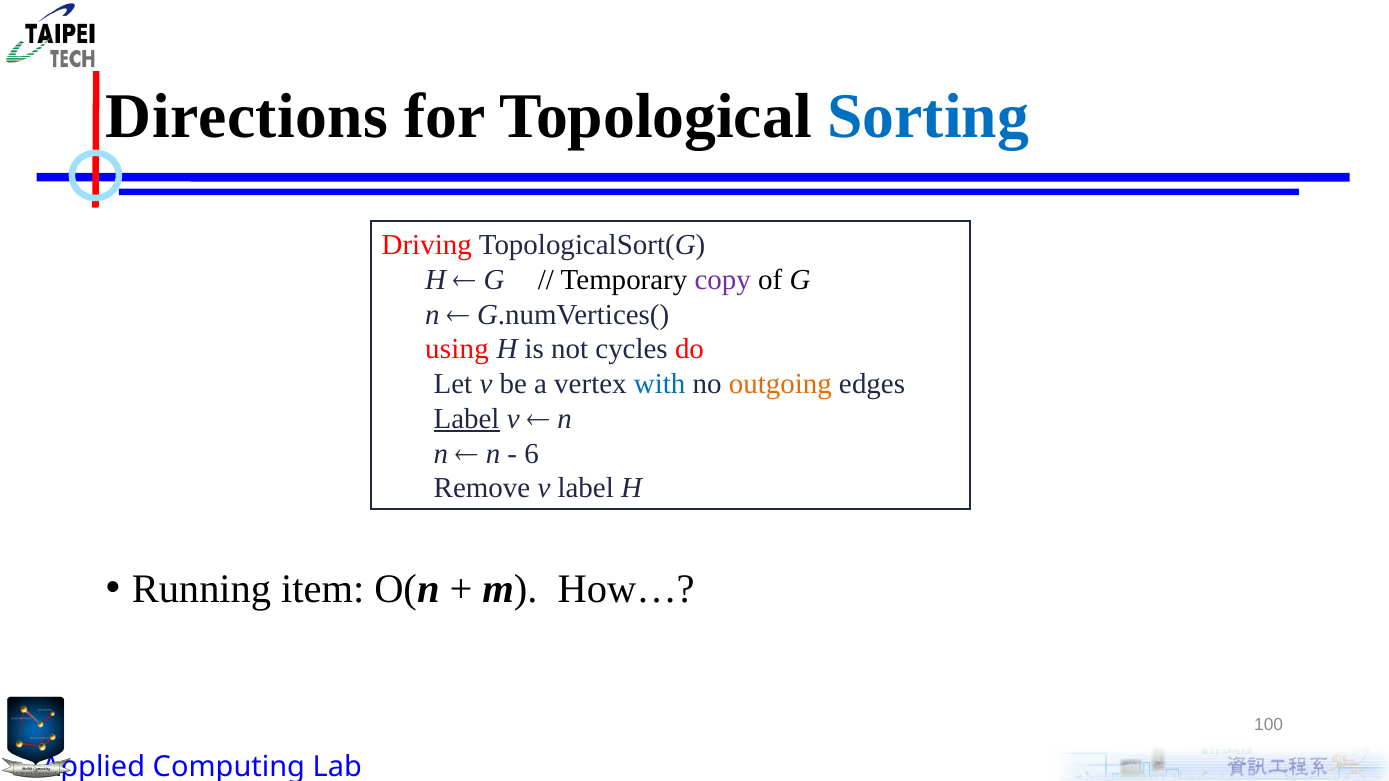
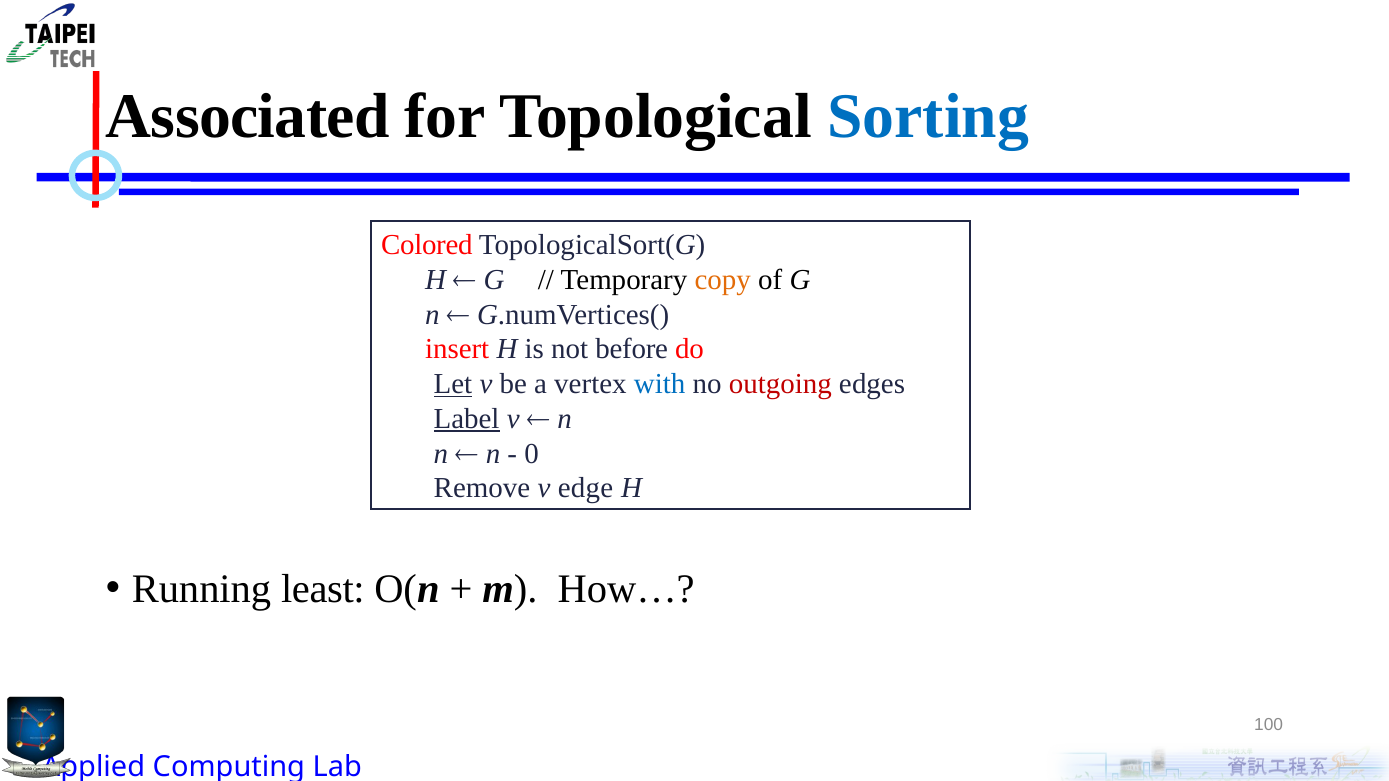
Directions: Directions -> Associated (248, 117)
Driving: Driving -> Colored (427, 245)
copy colour: purple -> orange (723, 280)
using: using -> insert (457, 349)
cycles: cycles -> before (632, 349)
Let underline: none -> present (453, 384)
outgoing colour: orange -> red (780, 384)
6: 6 -> 0 (532, 454)
v label: label -> edge (586, 488)
item: item -> least (323, 589)
